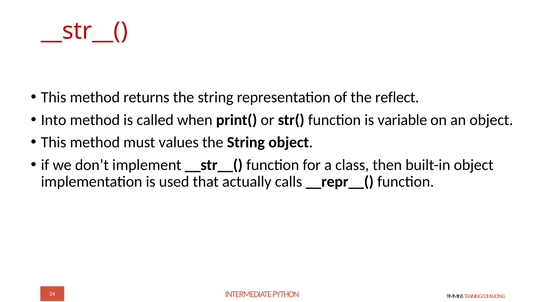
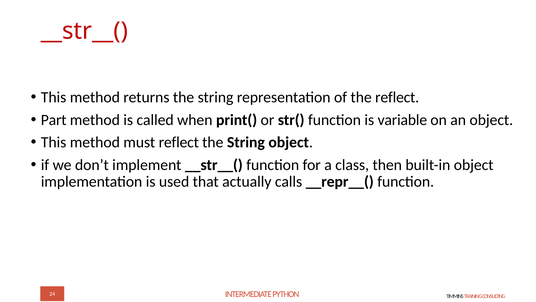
Into: Into -> Part (54, 120)
must values: values -> reflect (179, 142)
